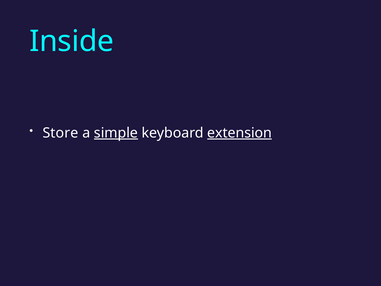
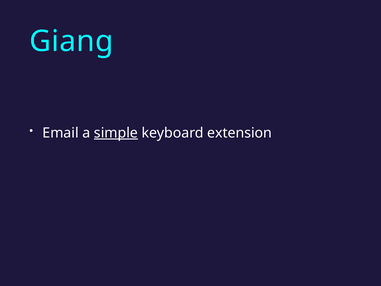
Inside: Inside -> Giang (71, 41)
Store: Store -> Email (61, 133)
extension underline: present -> none (240, 133)
